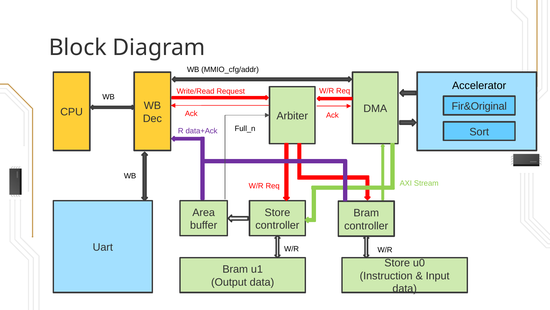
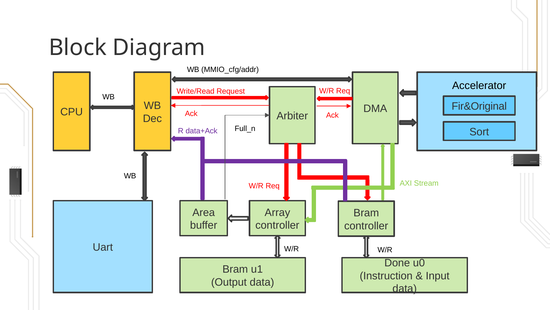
Store: Store -> Array (277, 212)
Store: Store -> Done (397, 263)
